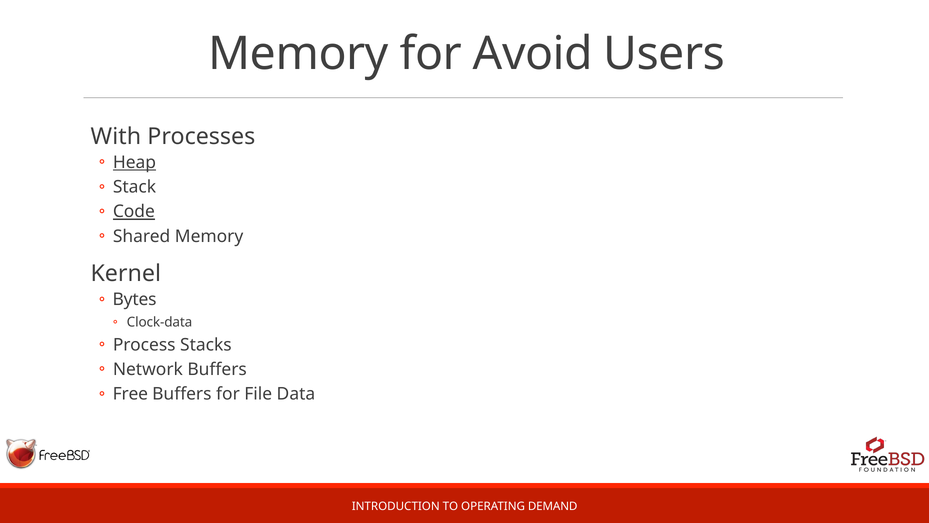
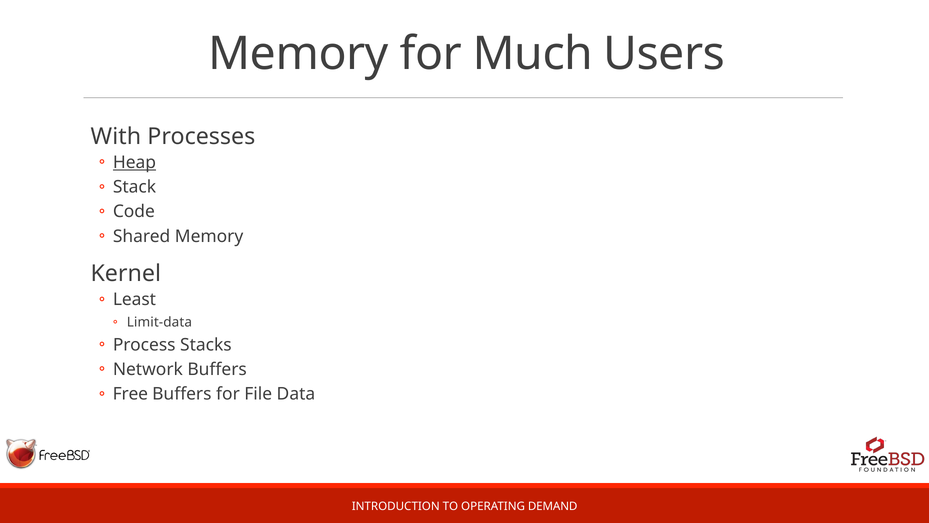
Avoid: Avoid -> Much (533, 54)
Code underline: present -> none (134, 212)
Bytes: Bytes -> Least (134, 299)
Clock-data: Clock-data -> Limit-data (159, 322)
